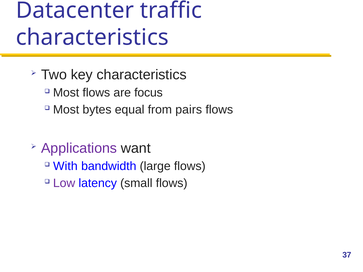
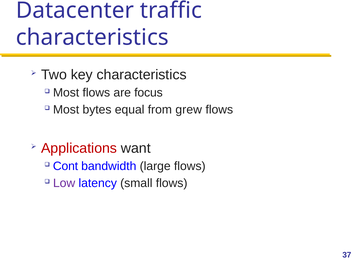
pairs: pairs -> grew (189, 110)
Applications colour: purple -> red (79, 148)
With: With -> Cont (66, 166)
